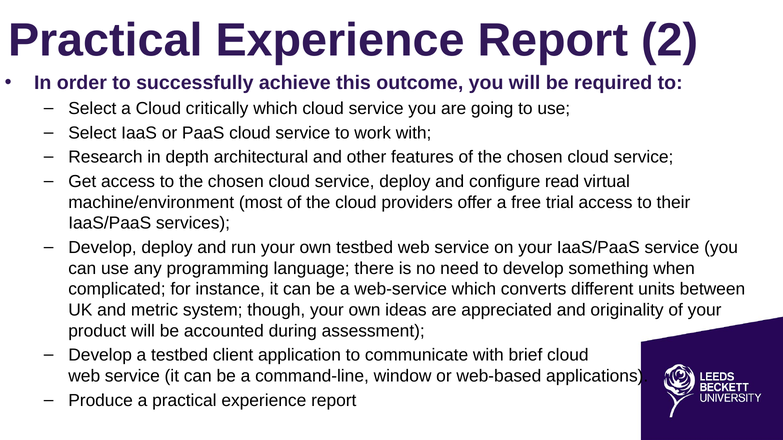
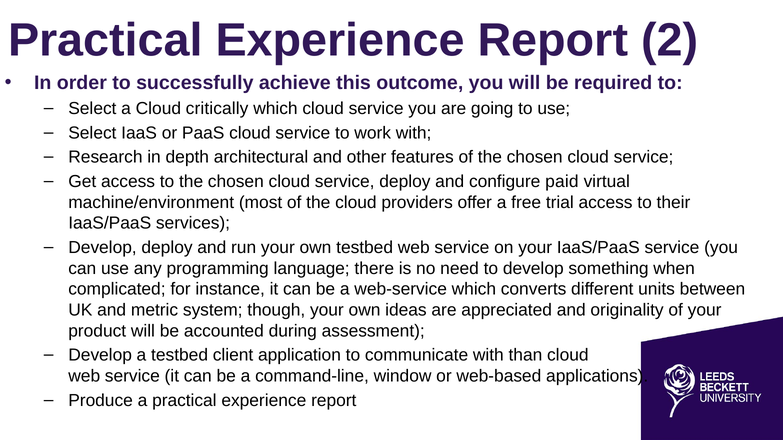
read: read -> paid (562, 182)
brief: brief -> than (525, 356)
